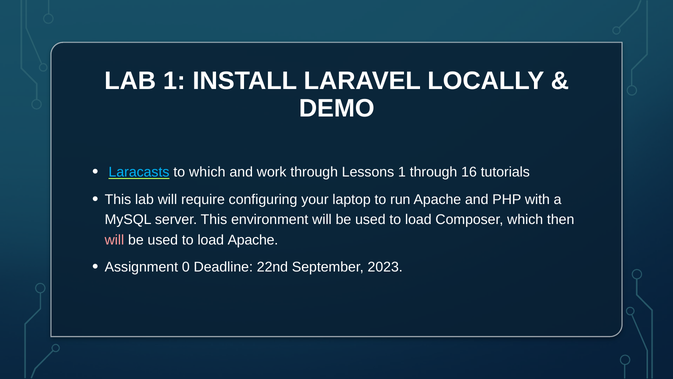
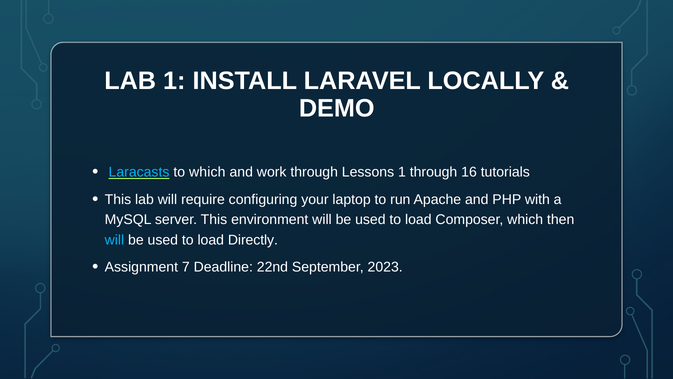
will colour: pink -> light blue (114, 240)
load Apache: Apache -> Directly (253, 240)
0: 0 -> 7 (186, 267)
